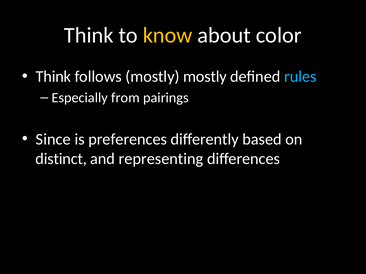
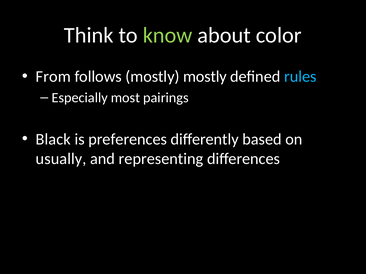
know colour: yellow -> light green (168, 35)
Think: Think -> From (53, 77)
from: from -> most (125, 98)
Since: Since -> Black (53, 139)
distinct: distinct -> usually (61, 159)
